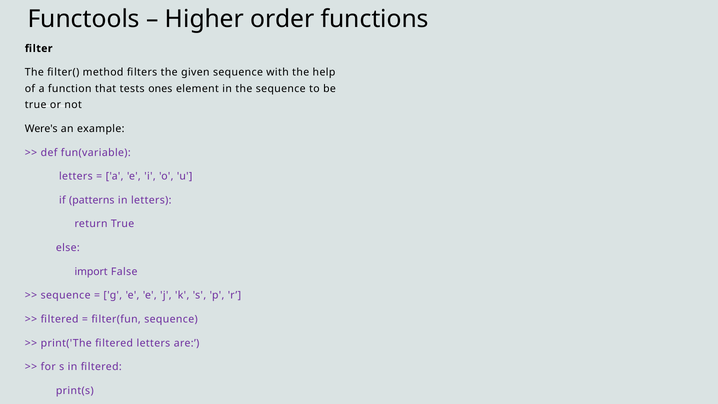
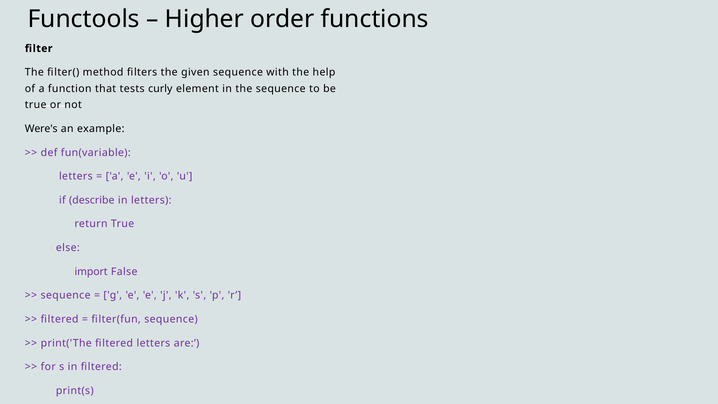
ones: ones -> curly (160, 89)
patterns: patterns -> describe (92, 200)
